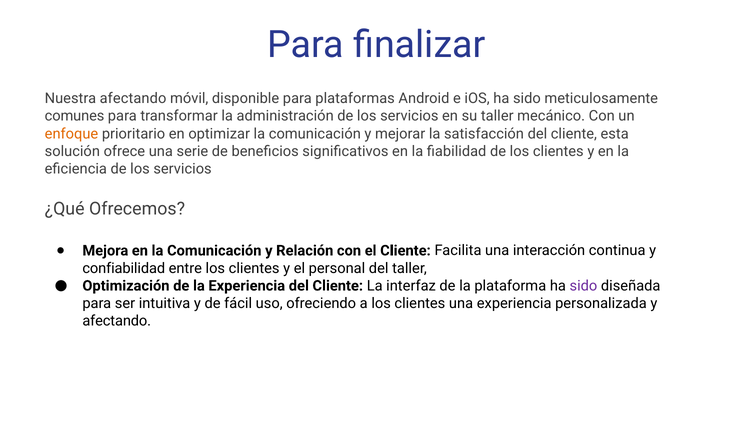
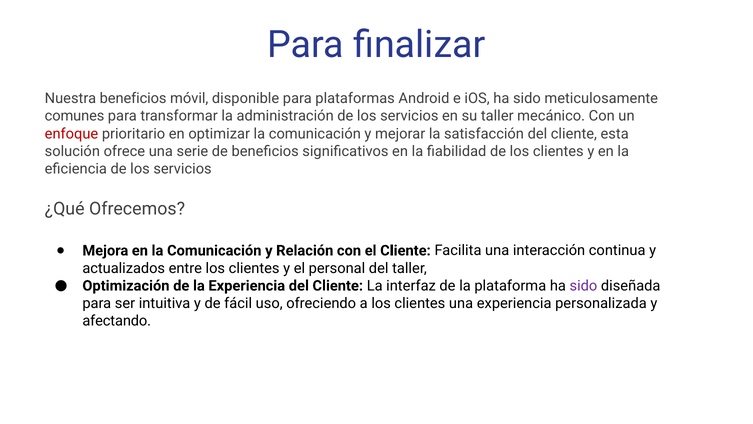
Nuestra afectando: afectando -> beneficios (133, 98)
enfoque colour: orange -> red (71, 134)
confiabilidad: confiabilidad -> actualizados (124, 268)
